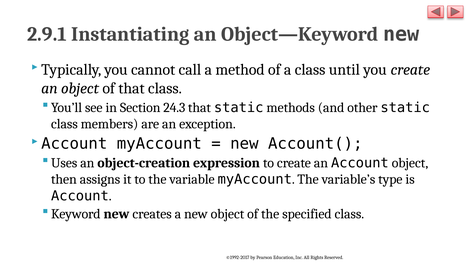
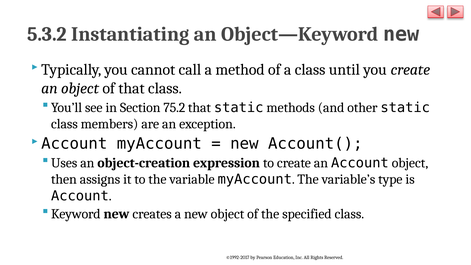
2.9.1: 2.9.1 -> 5.3.2 (47, 34)
24.3: 24.3 -> 75.2 (174, 107)
